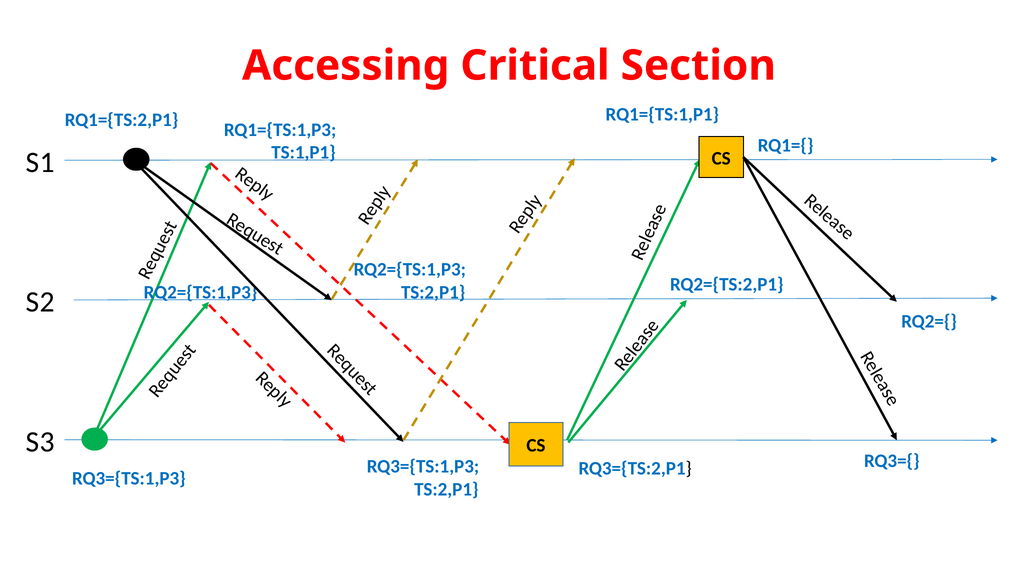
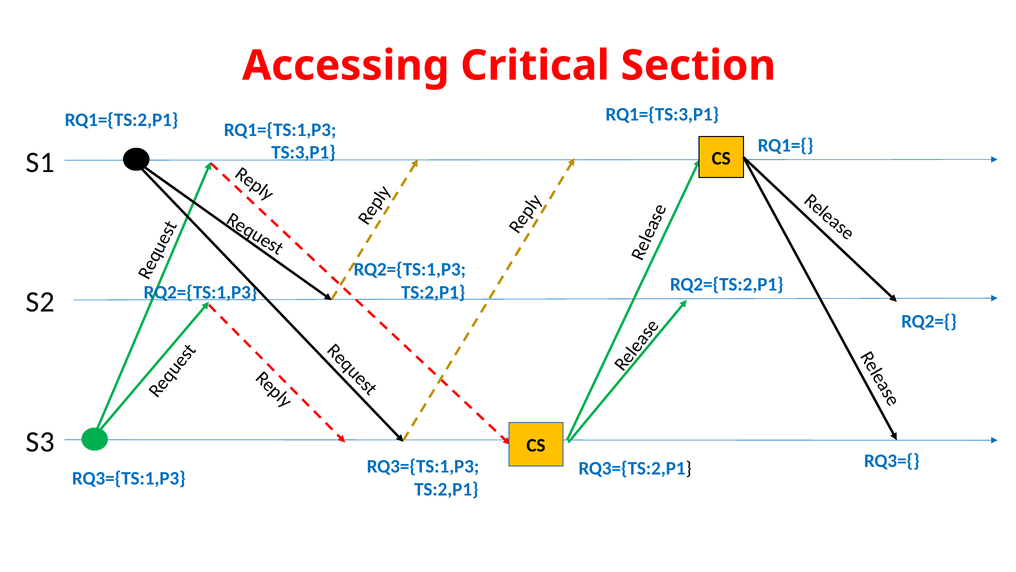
RQ1={TS:1,P1: RQ1={TS:1,P1 -> RQ1={TS:3,P1 (662, 115)
TS:1,P1: TS:1,P1 -> TS:3,P1 (304, 153)
